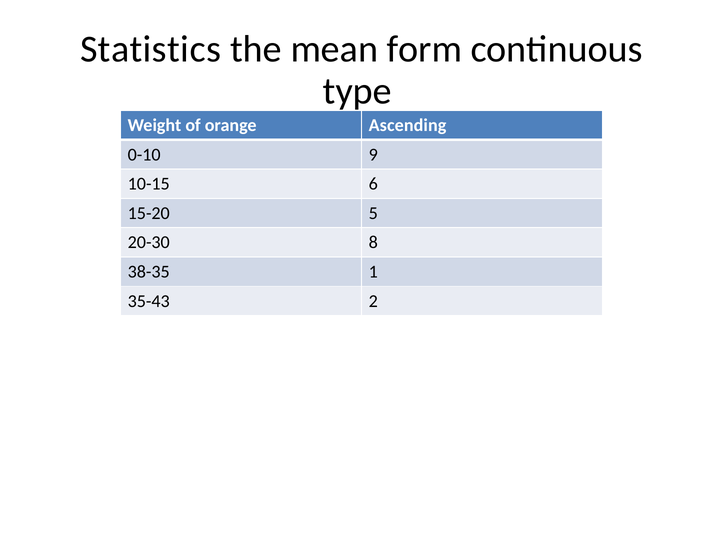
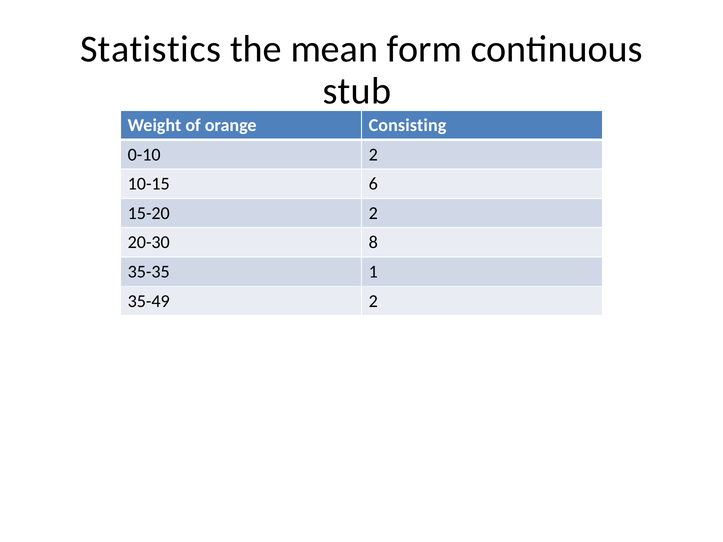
type: type -> stub (357, 91)
Ascending: Ascending -> Consisting (408, 125)
0-10 9: 9 -> 2 (373, 155)
15-20 5: 5 -> 2 (373, 213)
38-35: 38-35 -> 35-35 (149, 272)
35-43: 35-43 -> 35-49 (149, 301)
